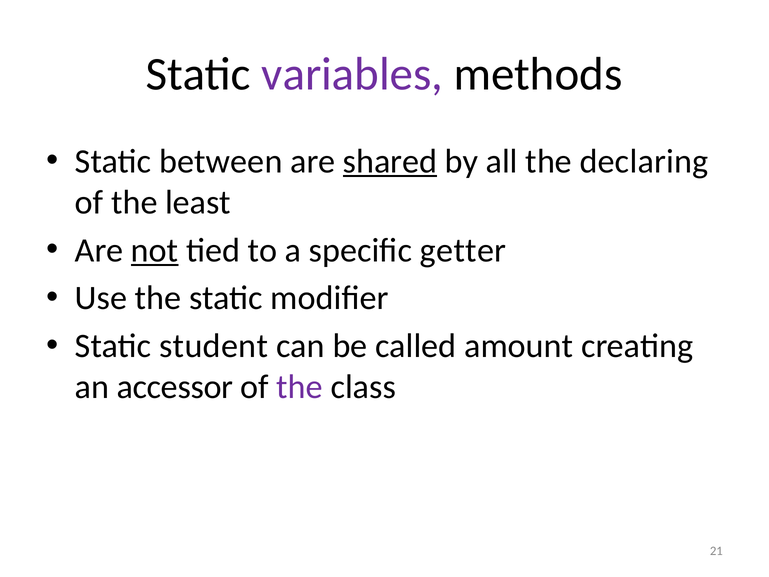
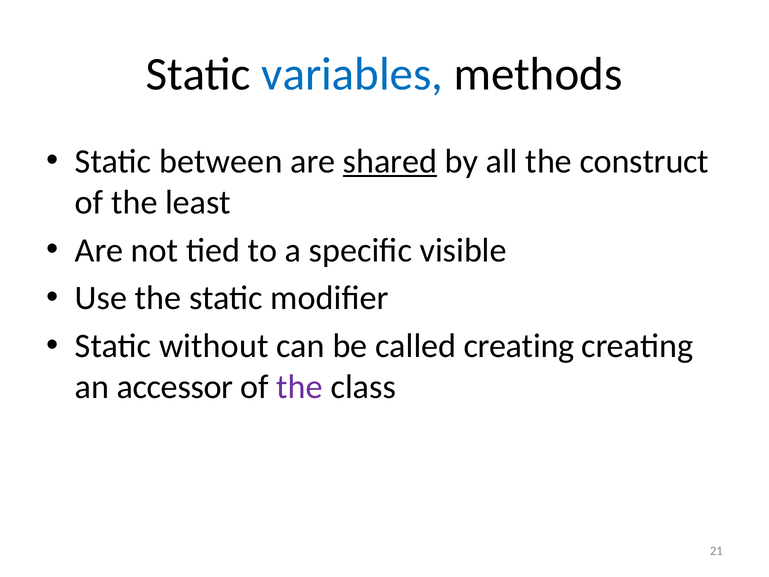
variables colour: purple -> blue (352, 74)
declaring: declaring -> construct (644, 161)
not underline: present -> none (155, 250)
getter: getter -> visible (463, 250)
student: student -> without (214, 346)
called amount: amount -> creating (519, 346)
